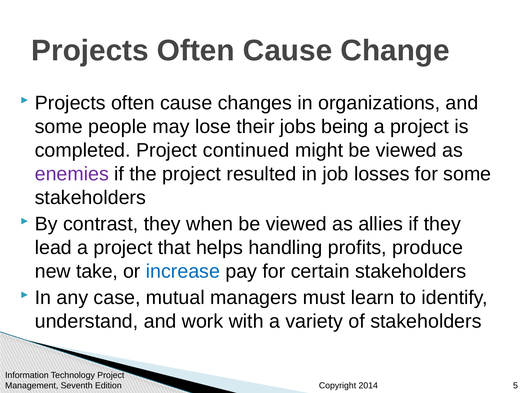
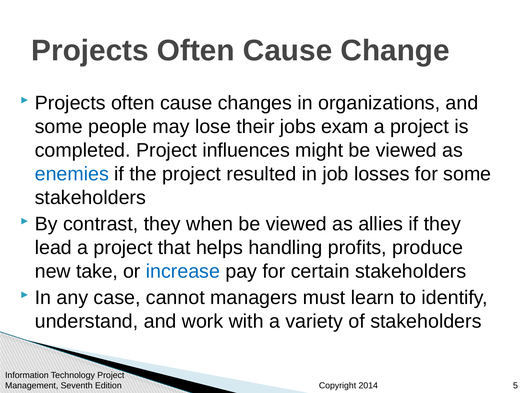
being: being -> exam (345, 126)
continued: continued -> influences (246, 150)
enemies colour: purple -> blue (72, 174)
mutual: mutual -> cannot (175, 297)
